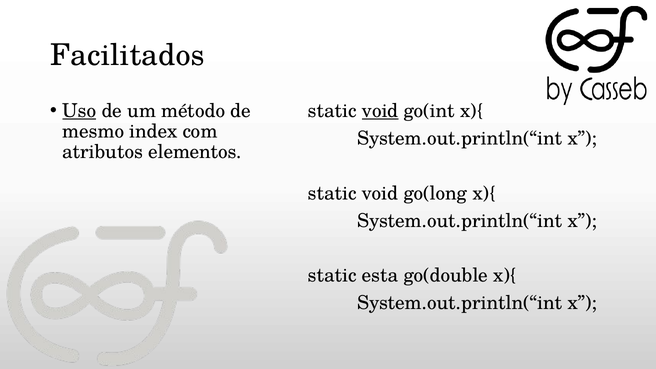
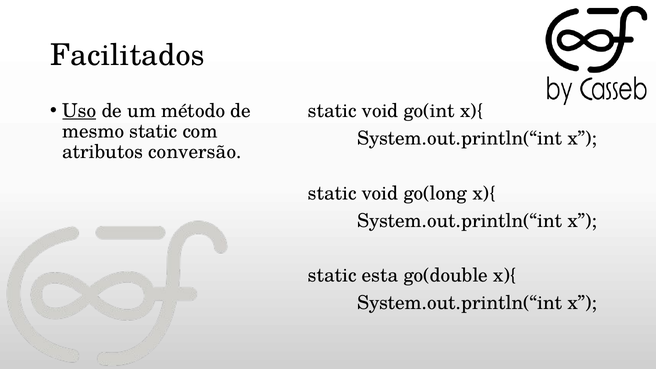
void underline: present -> none (380, 111)
mesmo index: index -> static (153, 132)
elementos: elementos -> conversão (195, 152)
